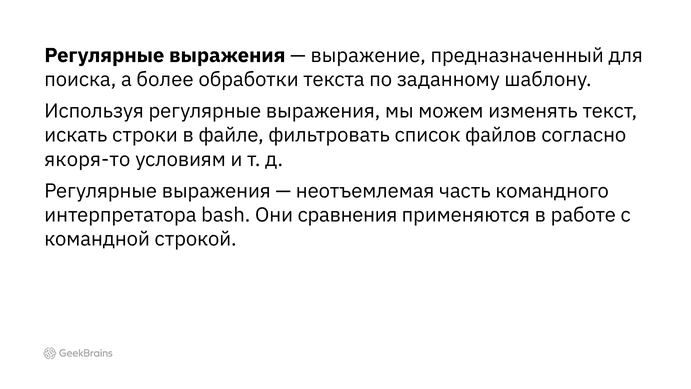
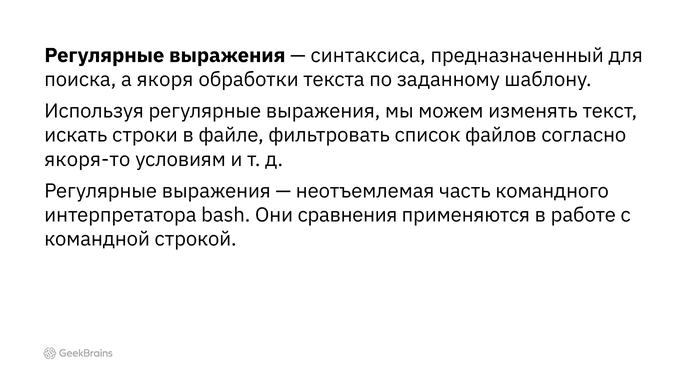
выражение: выражение -> синтаксиса (368, 55)
более: более -> якоря (165, 80)
